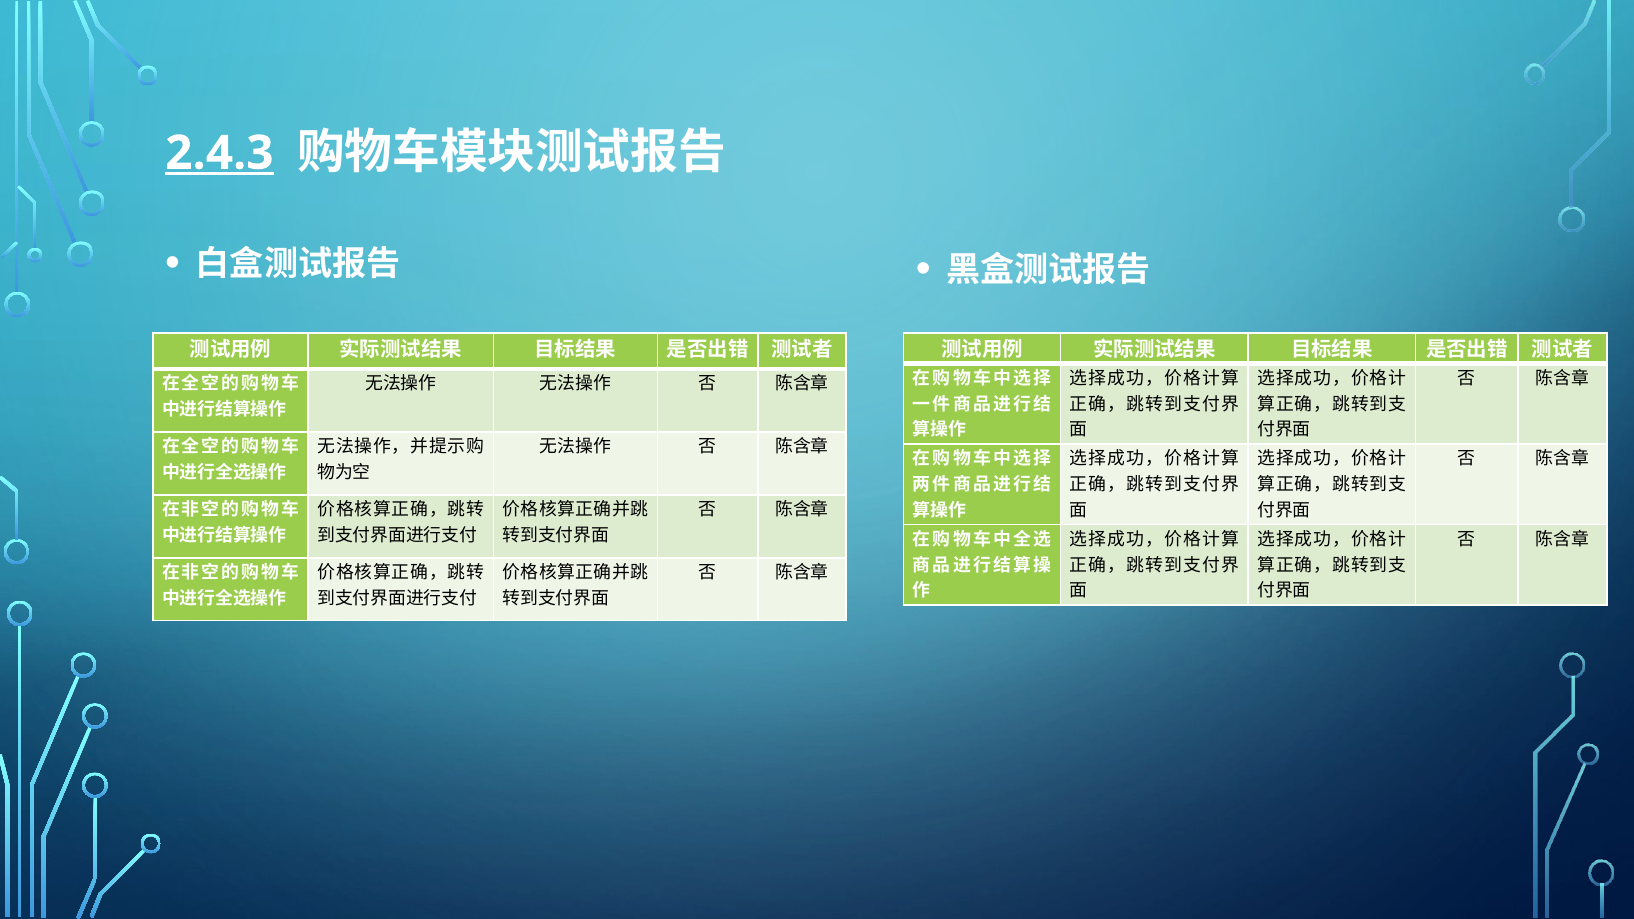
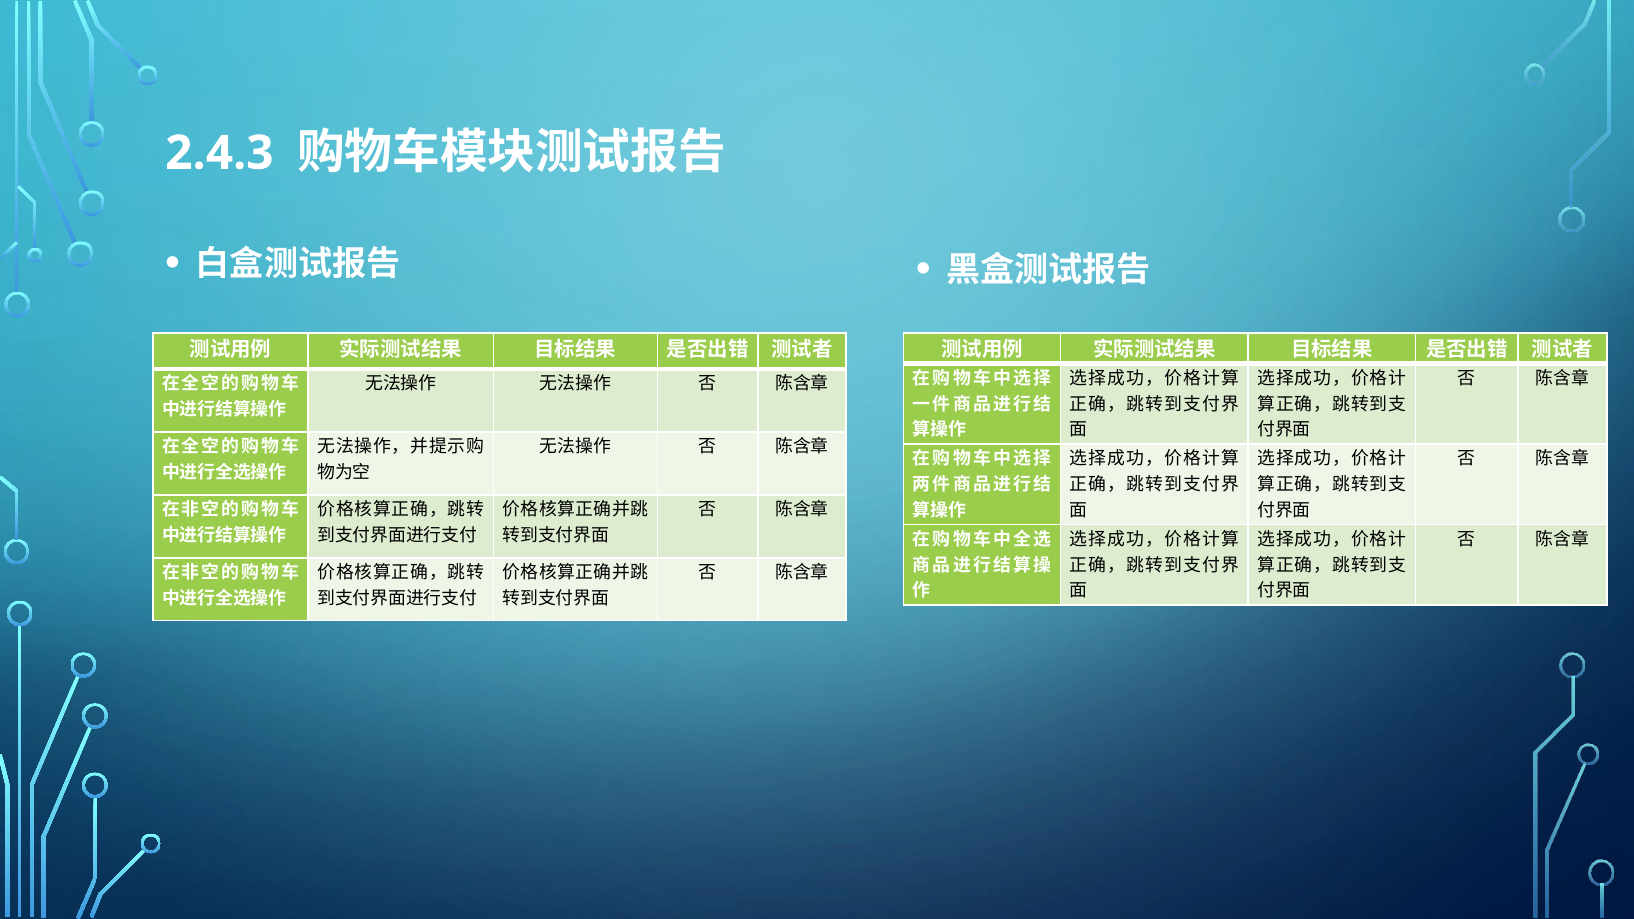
2.4.3 underline: present -> none (219, 153)
